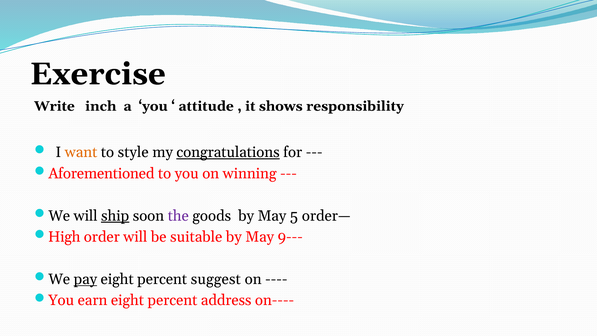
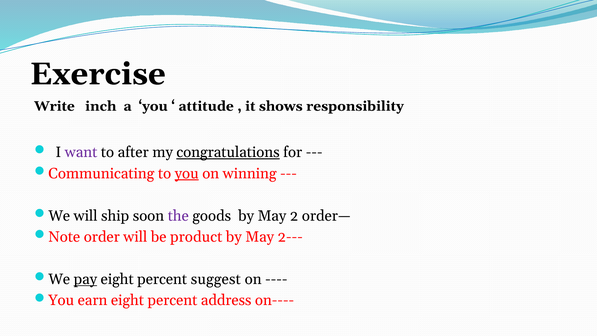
want colour: orange -> purple (81, 152)
style: style -> after (133, 152)
Aforementioned: Aforementioned -> Communicating (101, 173)
you underline: none -> present (187, 173)
ship underline: present -> none (115, 216)
5: 5 -> 2 (294, 216)
High: High -> Note (64, 237)
suitable: suitable -> product (196, 237)
9---: 9--- -> 2--- (290, 237)
